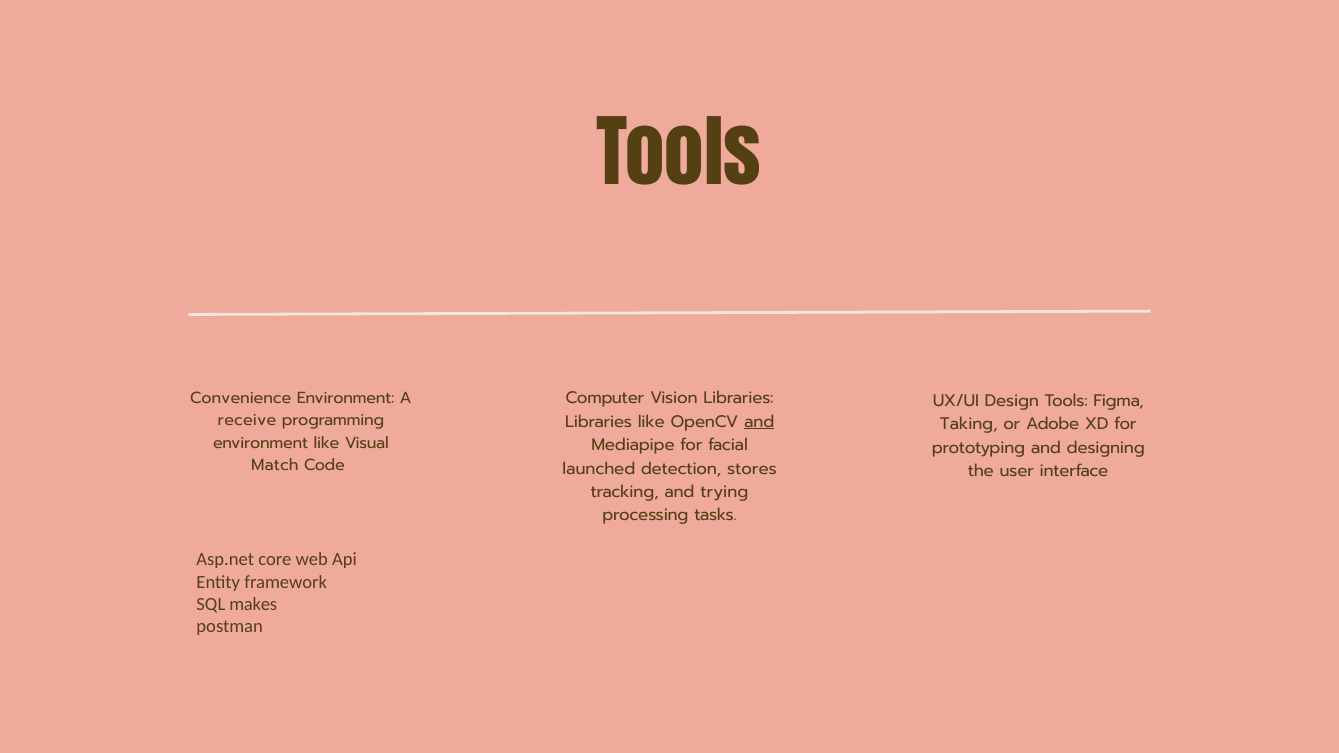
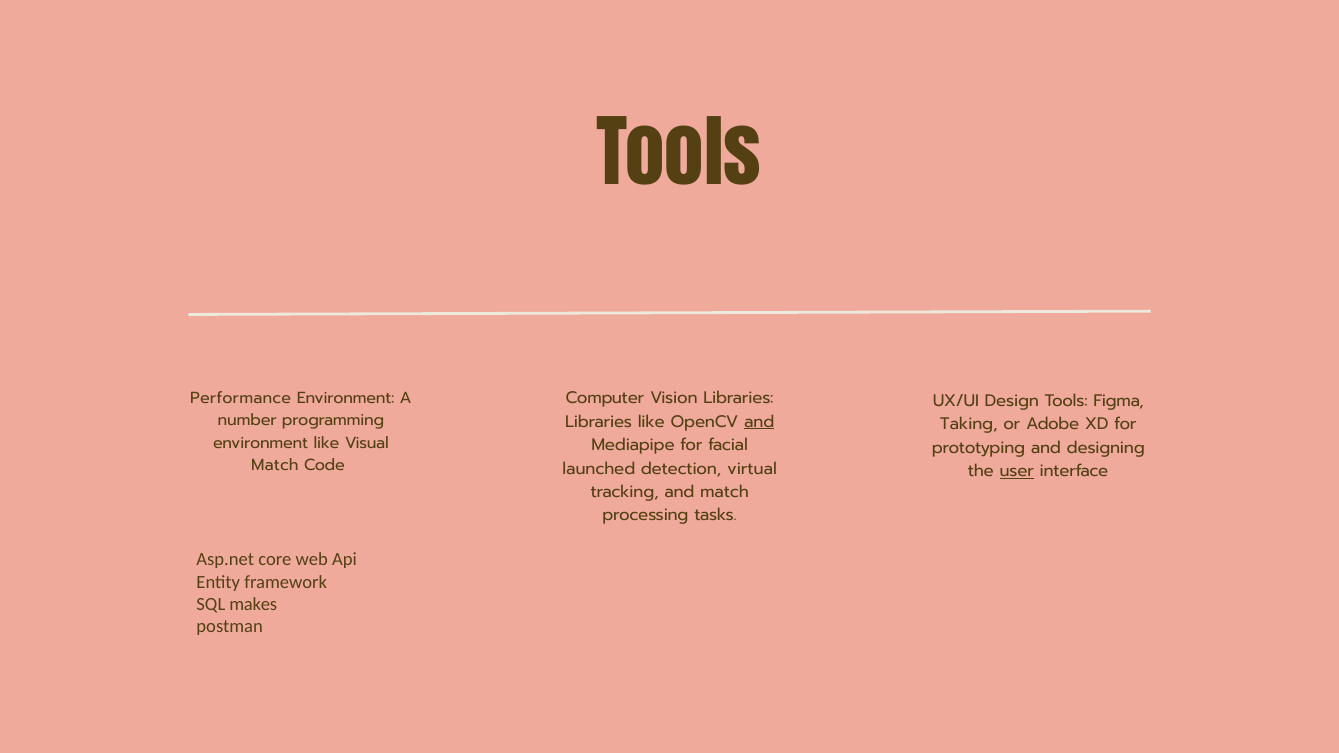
Convenience: Convenience -> Performance (241, 398)
receive: receive -> number (247, 420)
stores: stores -> virtual (752, 469)
user underline: none -> present (1017, 471)
and trying: trying -> match (724, 492)
